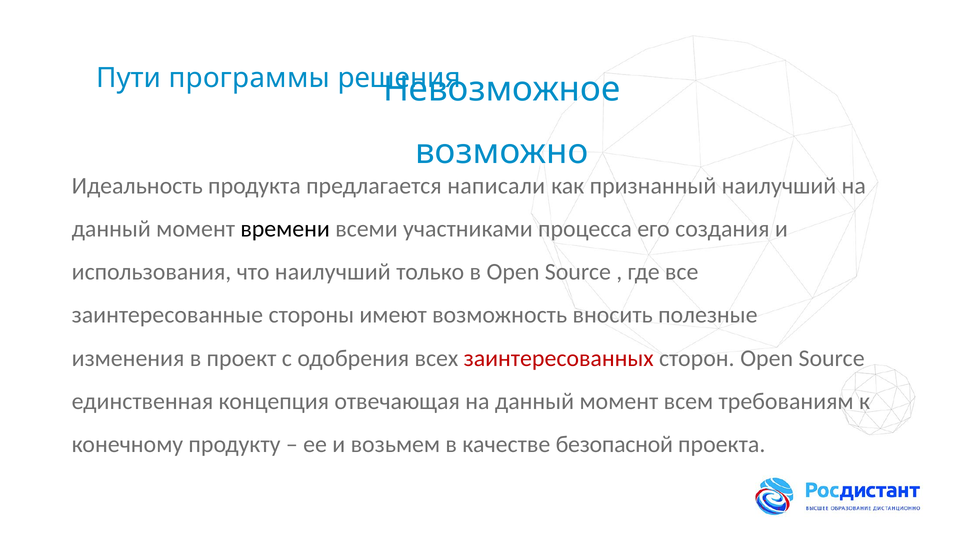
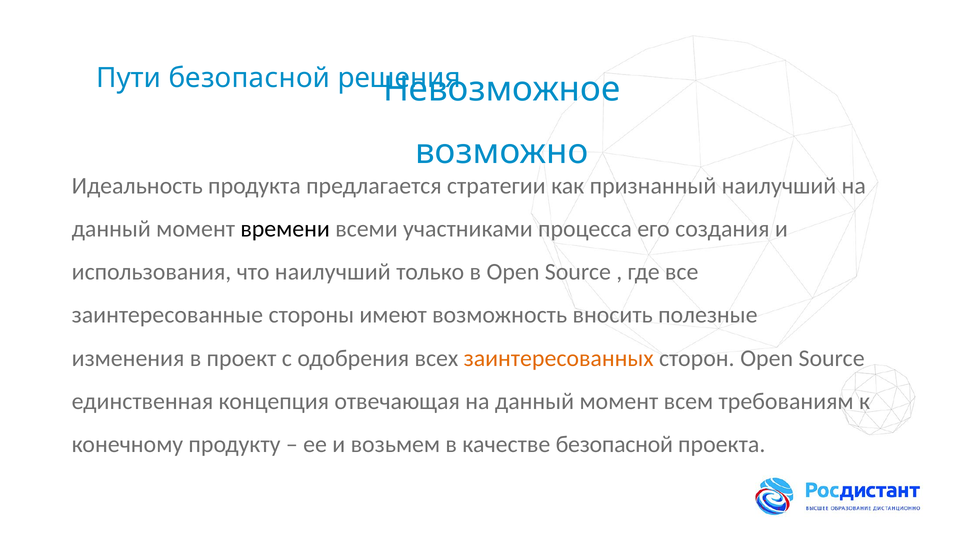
Пути программы: программы -> безопасной (249, 78)
написали: написали -> стратегии (496, 186)
заинтересованных colour: red -> orange (559, 358)
